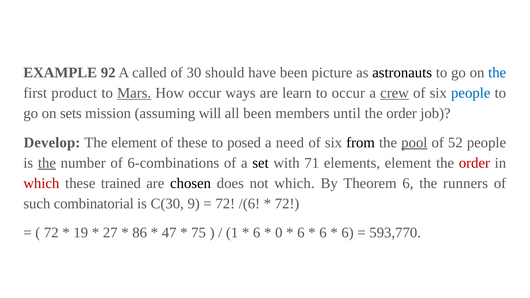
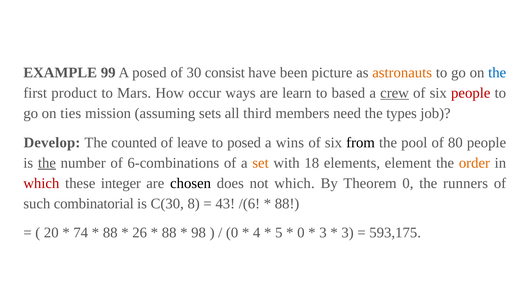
92: 92 -> 99 (108, 73)
A called: called -> posed (149, 73)
should: should -> consist (225, 73)
astronauts colour: black -> orange (402, 73)
Mars underline: present -> none (134, 93)
to occur: occur -> based (348, 93)
people colour: blue -> red (471, 93)
sets: sets -> ties (71, 113)
will: will -> sets (210, 113)
all been: been -> third (257, 113)
until: until -> need (347, 113)
order: order -> types (402, 113)
The element: element -> counted (134, 143)
of these: these -> leave (192, 143)
need: need -> wins (290, 143)
pool underline: present -> none (414, 143)
52: 52 -> 80 (455, 143)
set colour: black -> orange (261, 163)
71: 71 -> 18 (312, 163)
order colour: red -> orange (474, 163)
trained: trained -> integer (121, 183)
Theorem 6: 6 -> 0 (408, 183)
9: 9 -> 8 (194, 204)
72: 72 -> 43 (225, 204)
72: 72 -> 88 (287, 204)
72: 72 -> 20 (51, 233)
19: 19 -> 74 (81, 233)
27: 27 -> 88 (110, 233)
86: 86 -> 26 (140, 233)
47: 47 -> 88 (169, 233)
75: 75 -> 98 (199, 233)
1: 1 -> 0 (232, 233)
6: 6 -> 4 (257, 233)
0: 0 -> 5 (279, 233)
6: 6 -> 0 (301, 233)
6: 6 -> 3 (323, 233)
6: 6 -> 3 (348, 233)
593,770: 593,770 -> 593,175 (395, 233)
